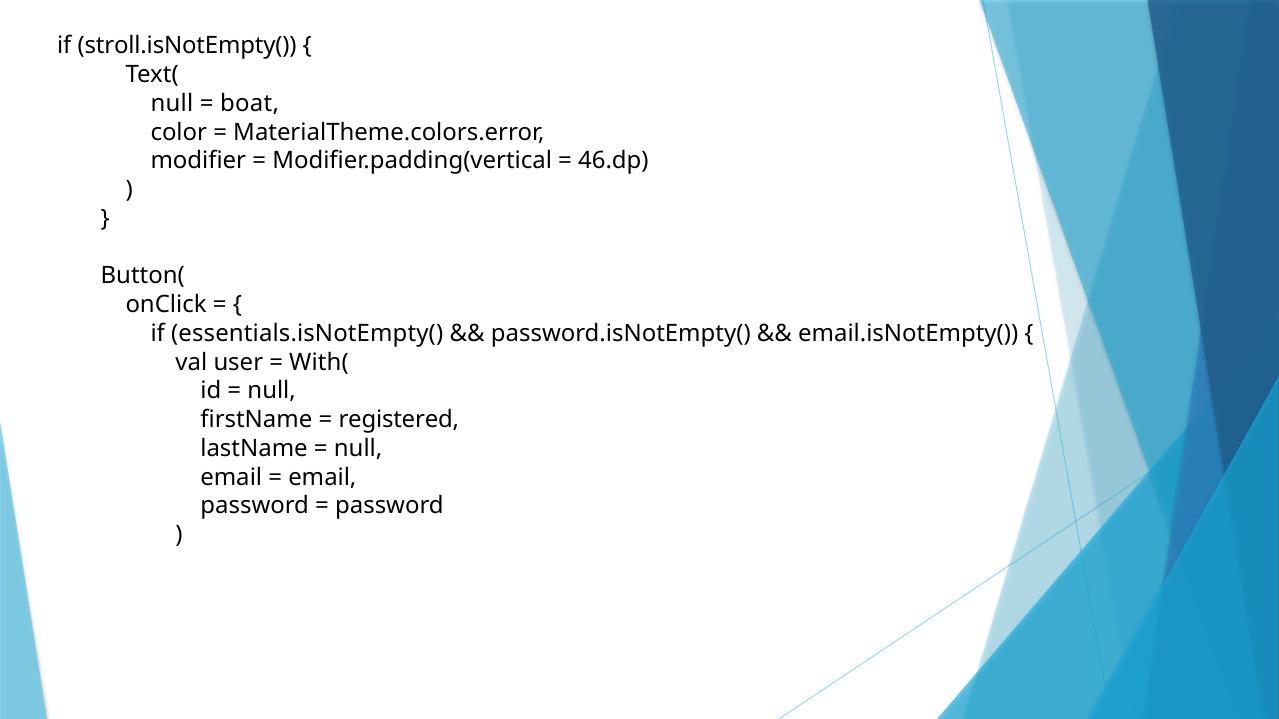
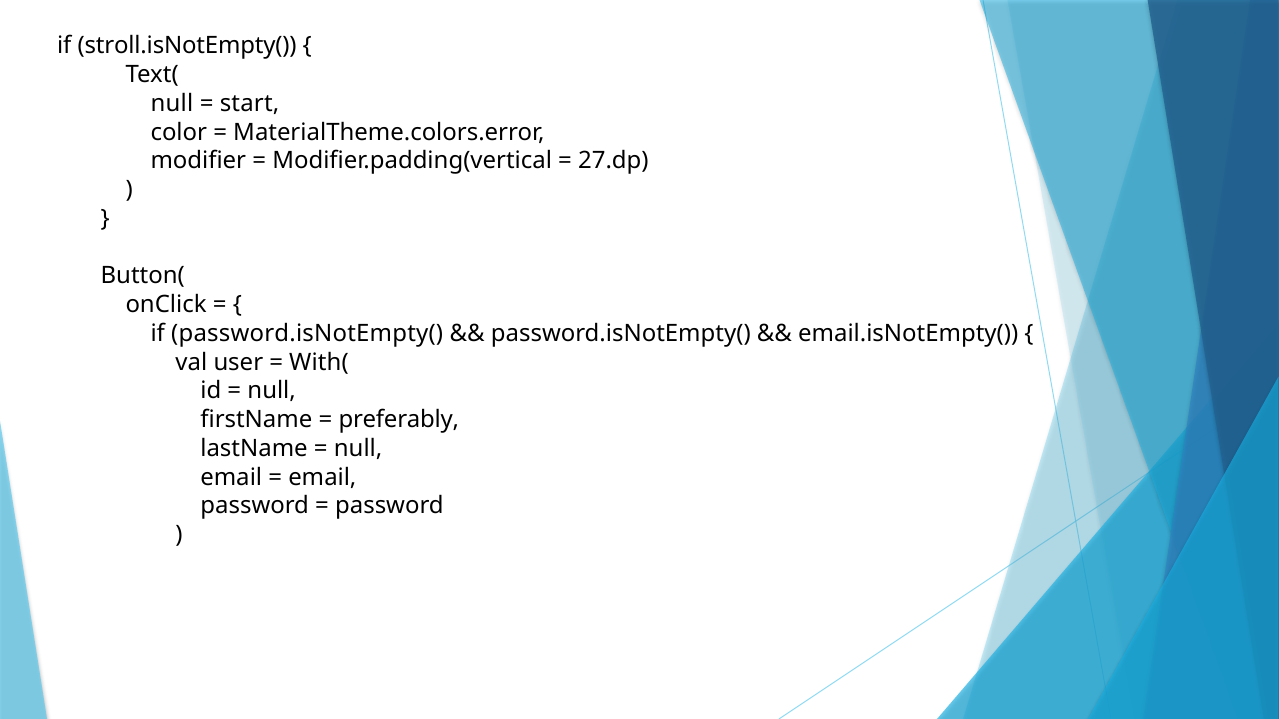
boat: boat -> start (250, 103)
46.dp: 46.dp -> 27.dp (613, 161)
if essentials.isNotEmpty(: essentials.isNotEmpty( -> password.isNotEmpty( (307, 334)
registered: registered -> preferably (399, 420)
